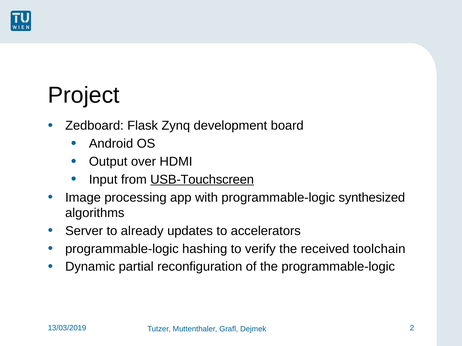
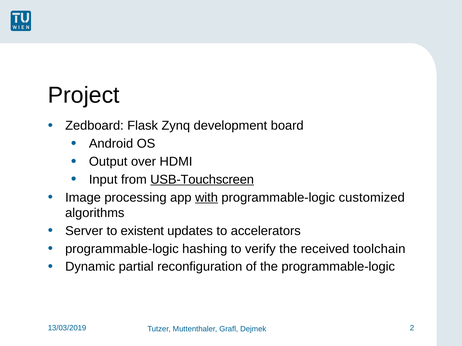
with underline: none -> present (207, 198)
synthesized: synthesized -> customized (372, 198)
already: already -> existent (142, 231)
